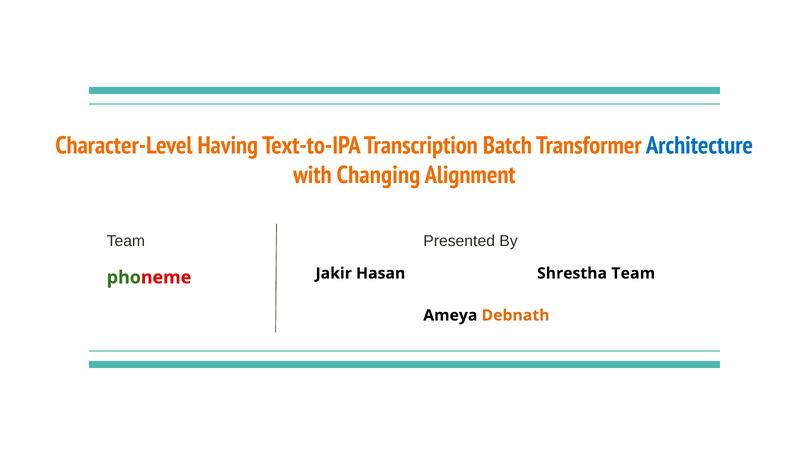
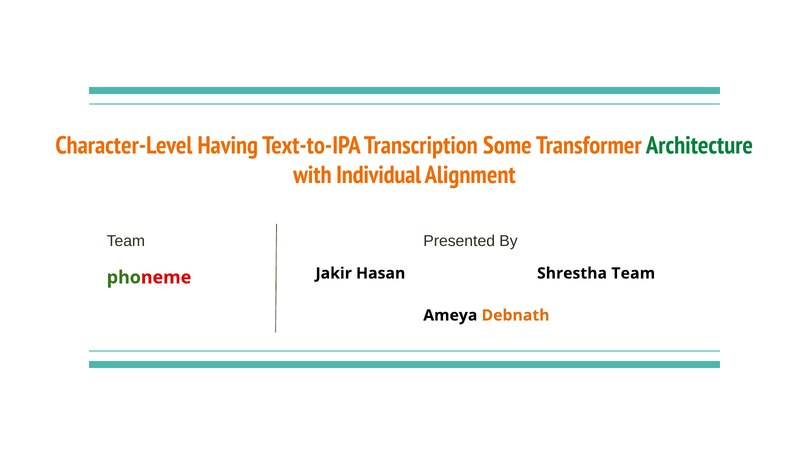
Batch: Batch -> Some (507, 146)
Architecture colour: blue -> green (700, 146)
Changing: Changing -> Individual (379, 175)
